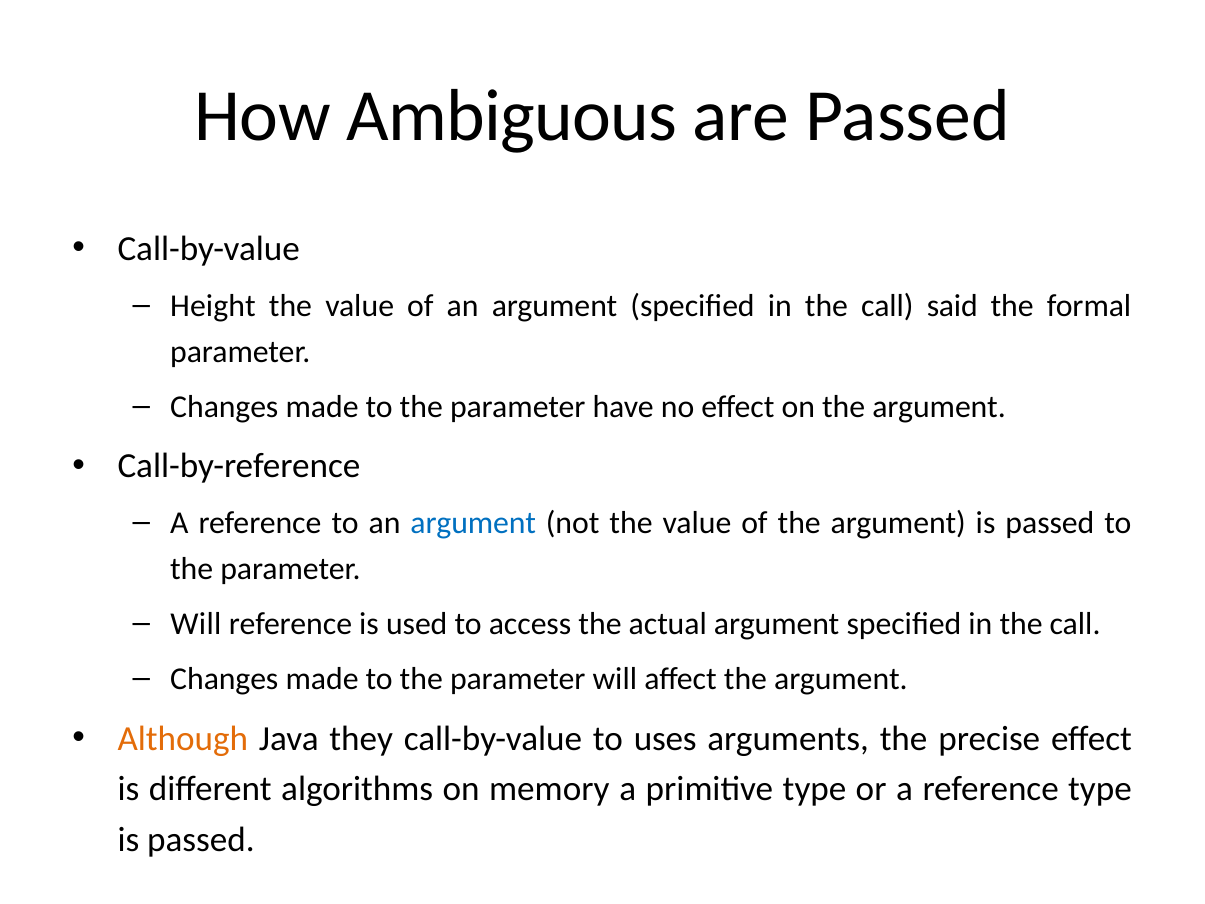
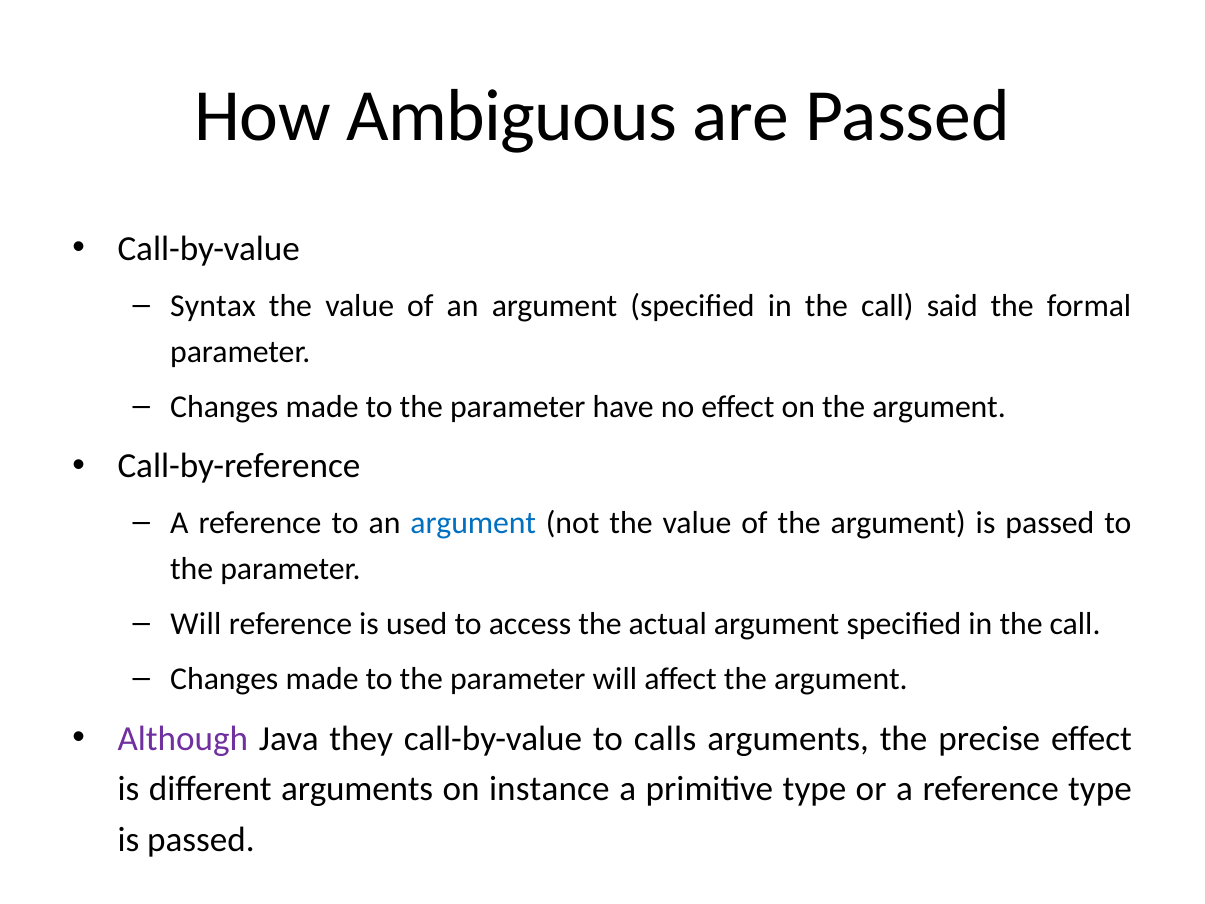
Height: Height -> Syntax (213, 306)
Although colour: orange -> purple (183, 739)
uses: uses -> calls (665, 739)
different algorithms: algorithms -> arguments (357, 789)
memory: memory -> instance (549, 789)
